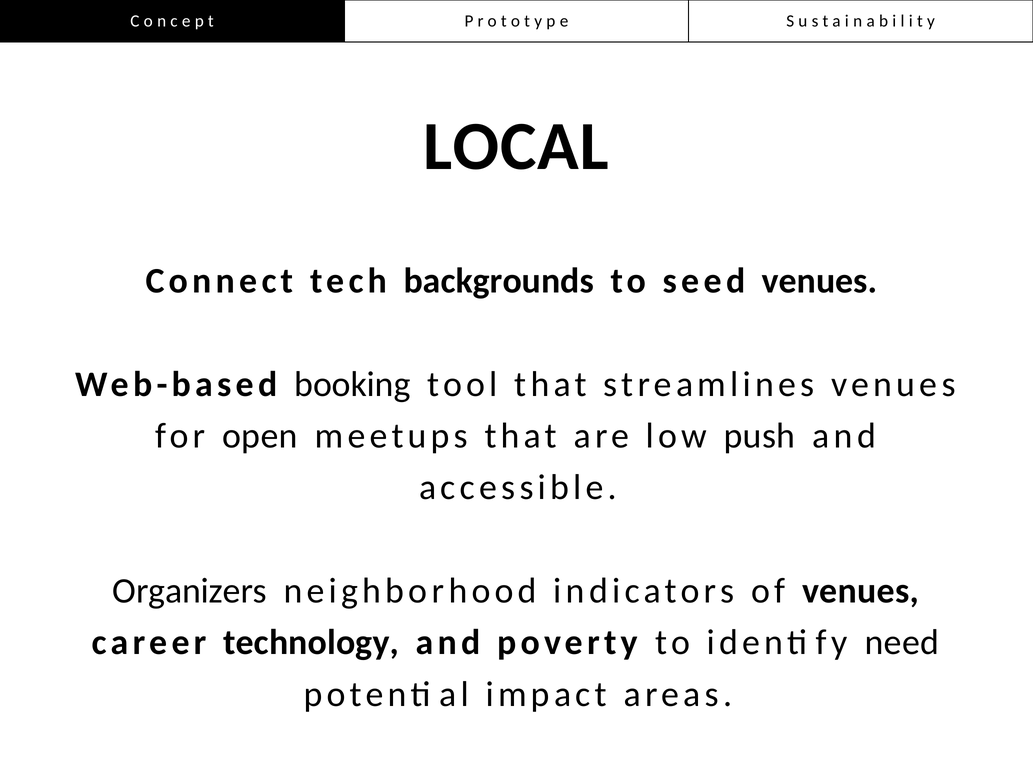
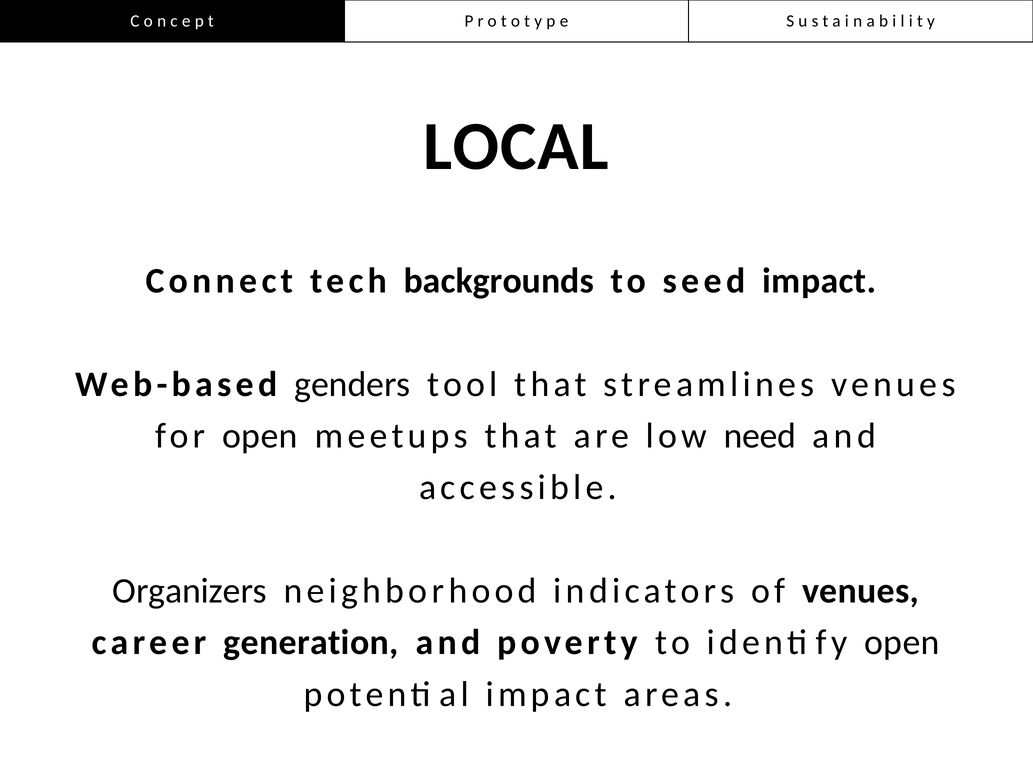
seed venues: venues -> impact (819, 281)
booking: booking -> genders (352, 384)
push: push -> need (760, 436)
technology: technology -> generation (311, 642)
identify need: need -> open (902, 642)
